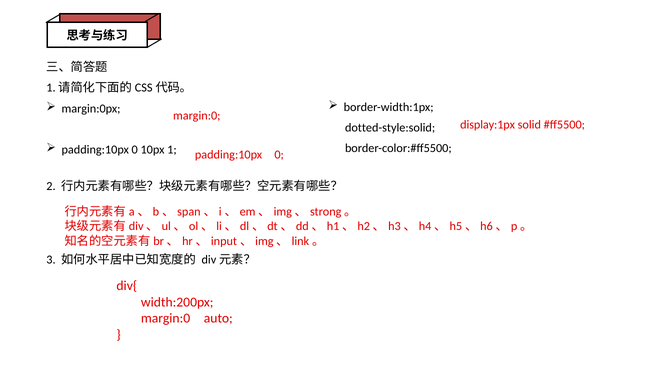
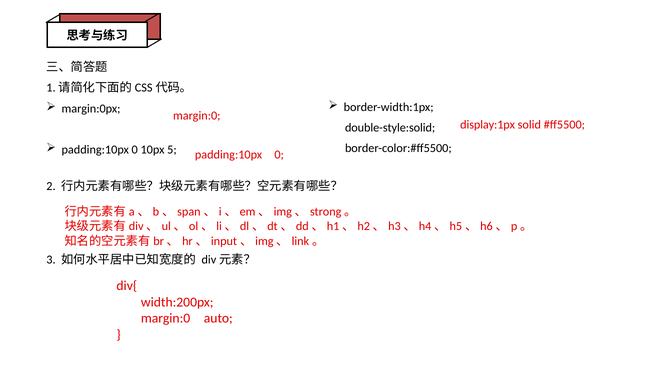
dotted-style:solid: dotted-style:solid -> double-style:solid (390, 128)
1: 1 -> 5 (172, 150)
